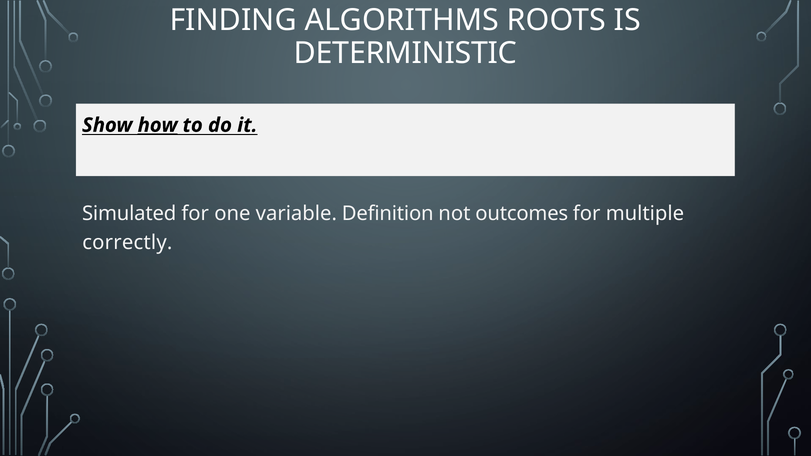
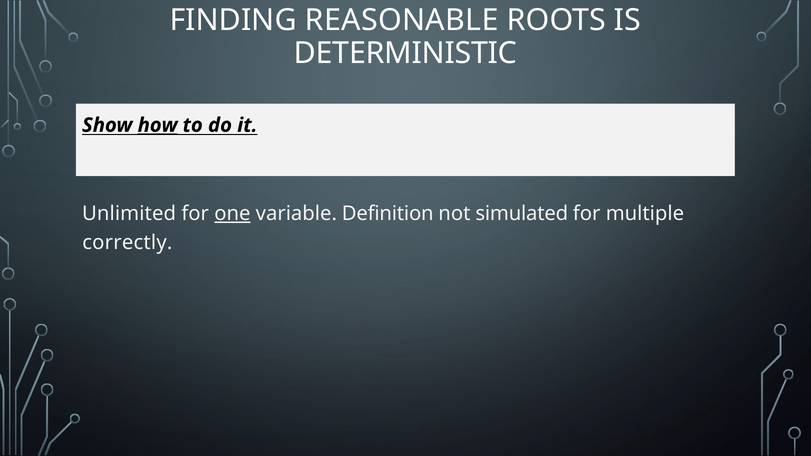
ALGORITHMS: ALGORITHMS -> REASONABLE (402, 20)
Simulated: Simulated -> Unlimited (129, 214)
one underline: none -> present (232, 214)
outcomes: outcomes -> simulated (522, 214)
